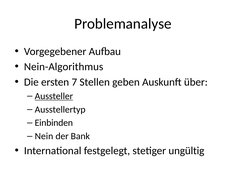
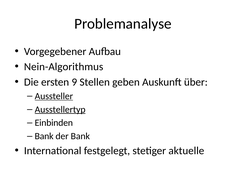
7: 7 -> 9 (74, 82)
Ausstellertyp underline: none -> present (60, 110)
Nein: Nein -> Bank (44, 137)
ungültig: ungültig -> aktuelle (186, 151)
